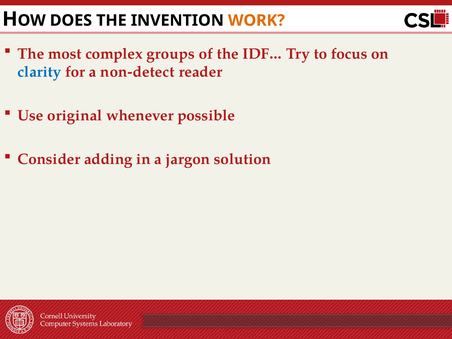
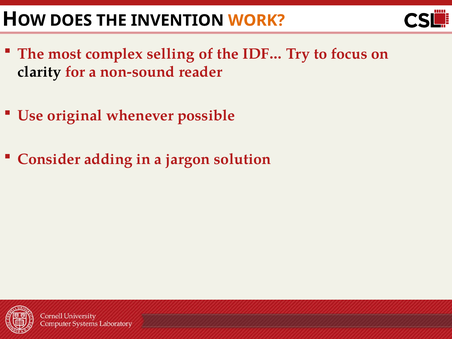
groups: groups -> selling (171, 54)
clarity colour: blue -> black (39, 72)
non-detect: non-detect -> non-sound (137, 72)
